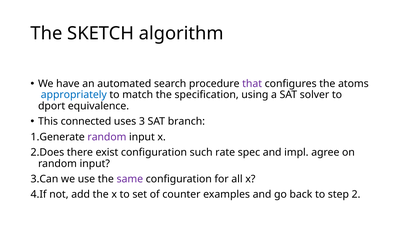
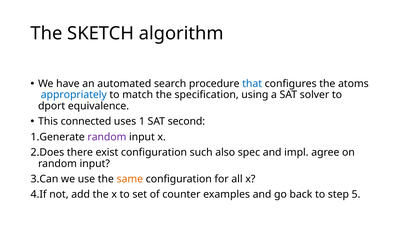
that colour: purple -> blue (252, 84)
3: 3 -> 1 (142, 122)
branch: branch -> second (186, 122)
rate: rate -> also (225, 153)
same colour: purple -> orange (130, 179)
2: 2 -> 5 (356, 195)
